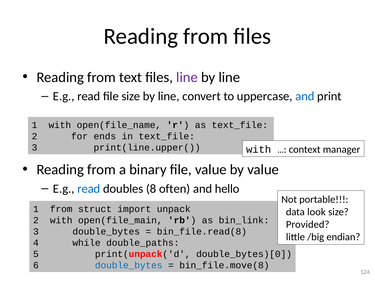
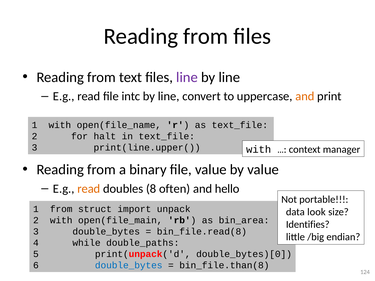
file size: size -> intc (131, 96)
and colour: blue -> orange (305, 96)
ends: ends -> halt (105, 136)
read colour: blue -> orange (89, 189)
bin_link: bin_link -> bin_area (244, 220)
Provided: Provided -> Identifies (308, 225)
bin_file.move(8: bin_file.move(8 -> bin_file.than(8 (224, 265)
